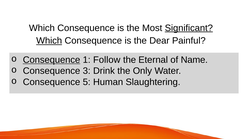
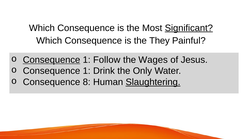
Which underline: present -> none (49, 41)
Dear: Dear -> They (159, 41)
Eternal: Eternal -> Wages (153, 60)
Name: Name -> Jesus (194, 60)
3: 3 -> 1 (87, 71)
5: 5 -> 8 (87, 82)
Slaughtering underline: none -> present (153, 82)
